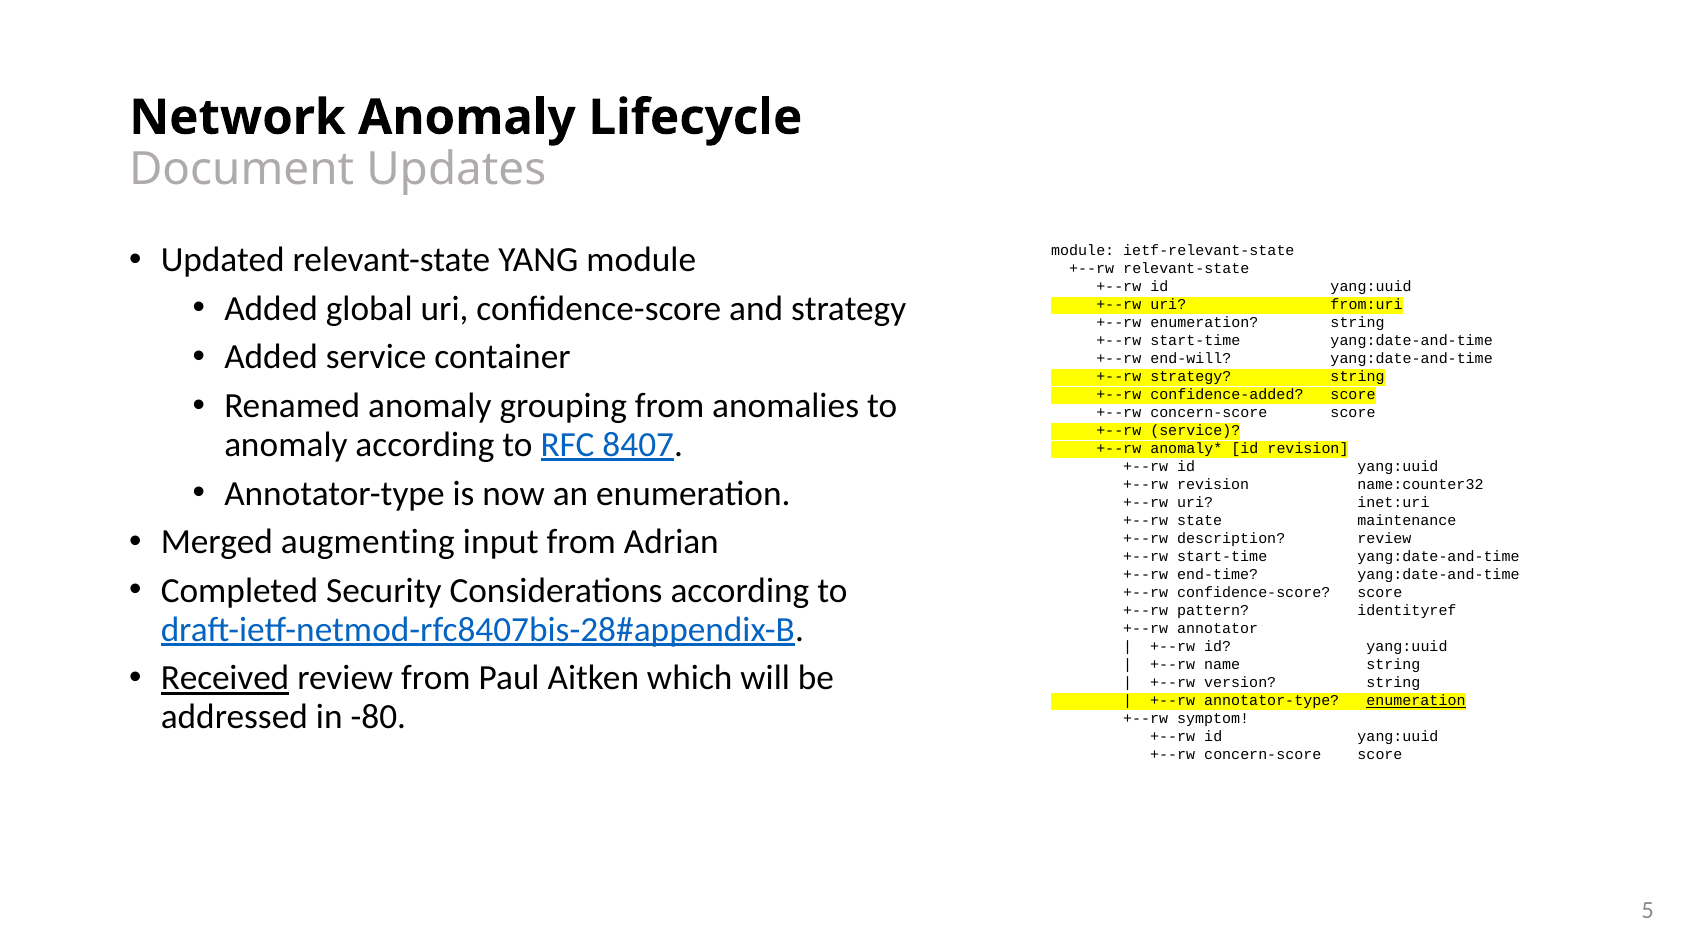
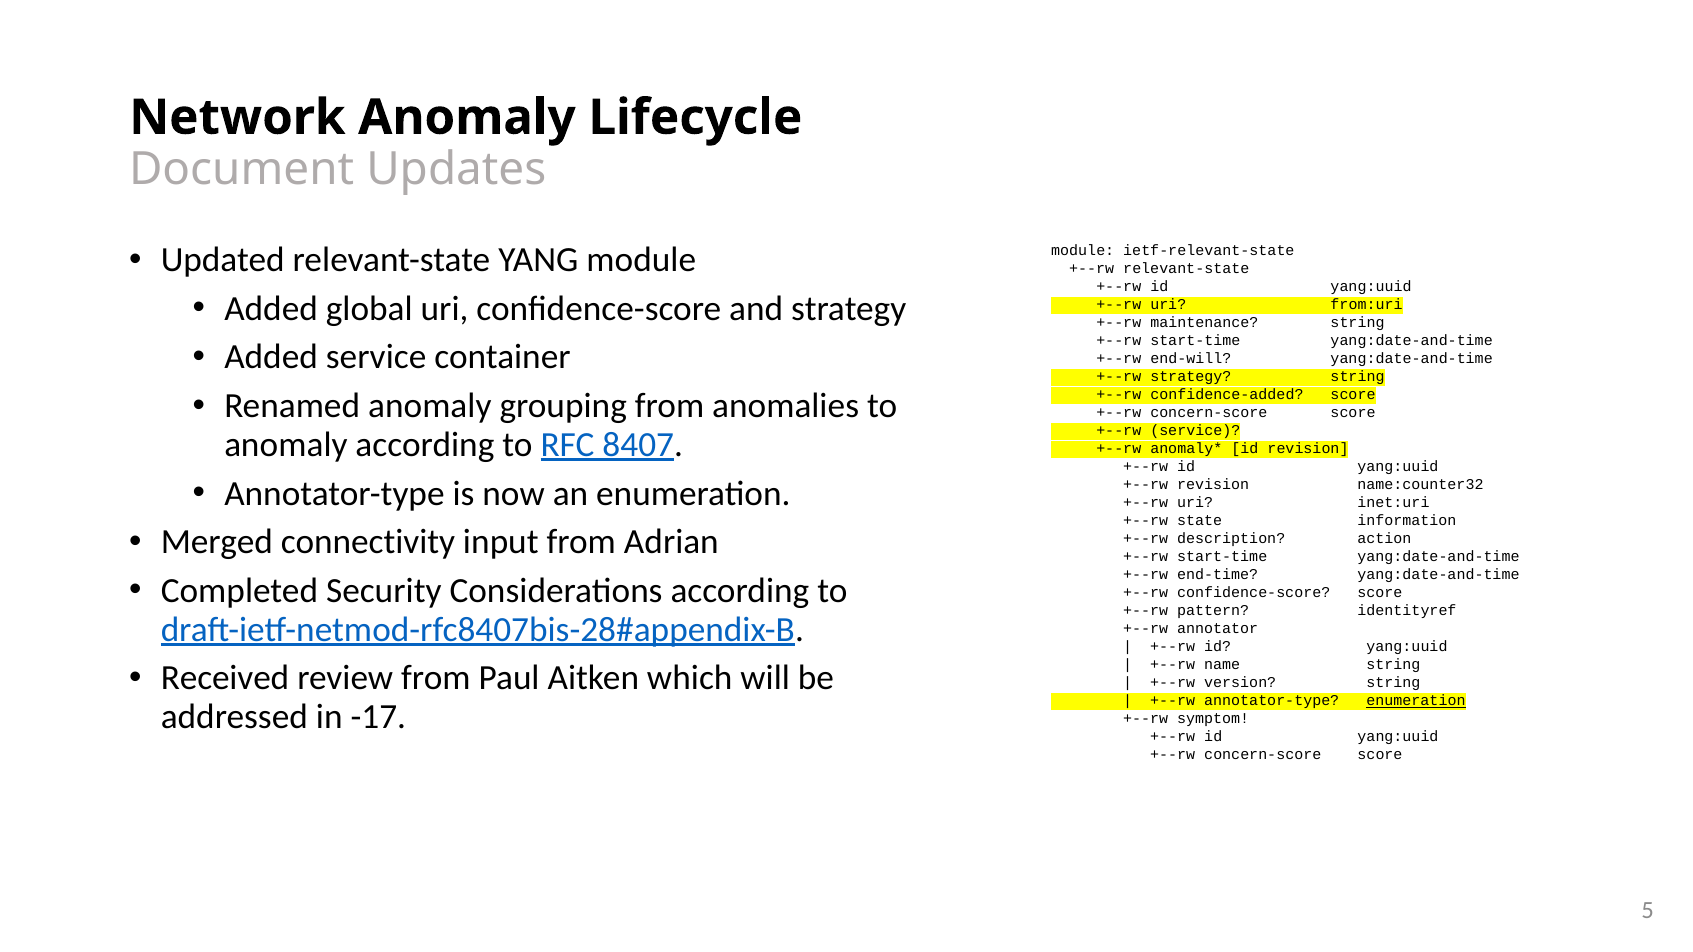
+--rw enumeration: enumeration -> maintenance (1204, 323)
maintenance: maintenance -> information (1407, 521)
augmenting: augmenting -> connectivity (368, 542)
description review: review -> action (1384, 539)
Received underline: present -> none (225, 679)
-80: -80 -> -17 (378, 717)
